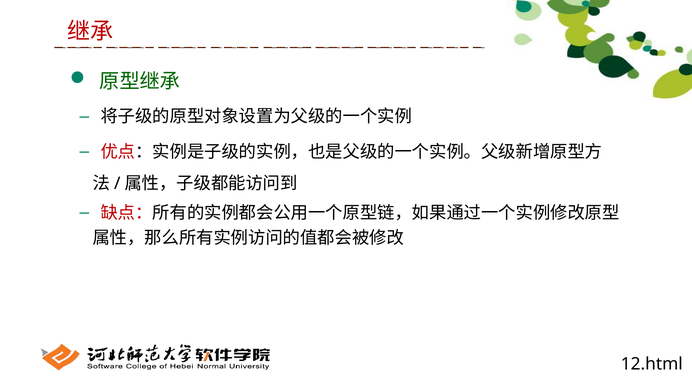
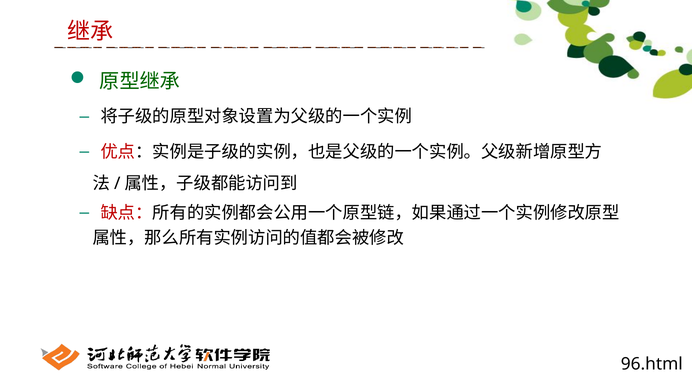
12.html: 12.html -> 96.html (652, 364)
